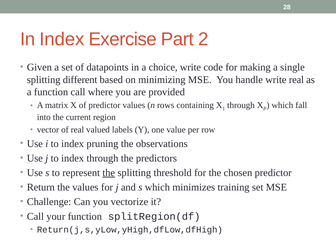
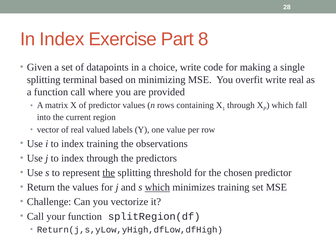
2: 2 -> 8 (203, 39)
different: different -> terminal (80, 80)
handle: handle -> overfit (249, 80)
index pruning: pruning -> training (102, 144)
which underline: none -> present (157, 187)
